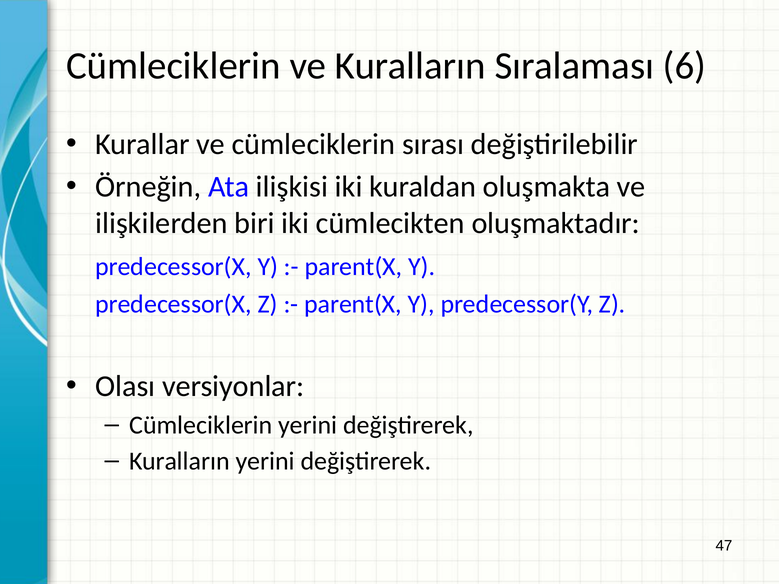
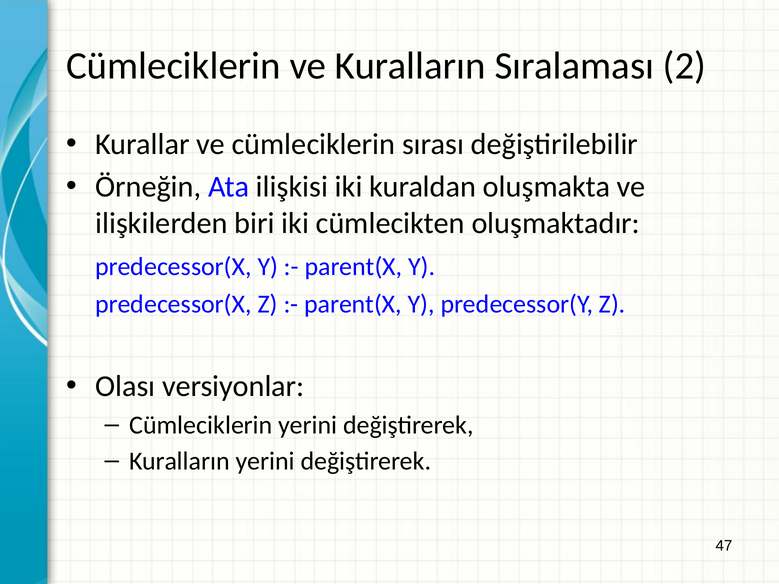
6: 6 -> 2 (685, 66)
